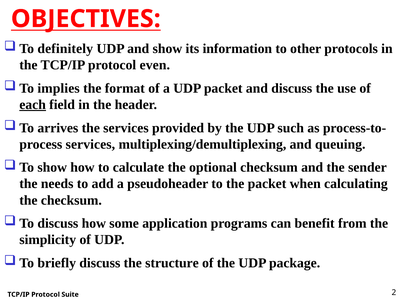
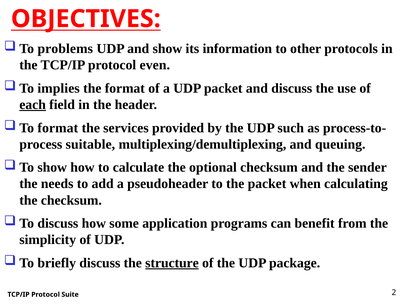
definitely: definitely -> problems (65, 49)
arrives: arrives -> format (58, 128)
services: services -> suitable (90, 144)
structure underline: none -> present (172, 263)
